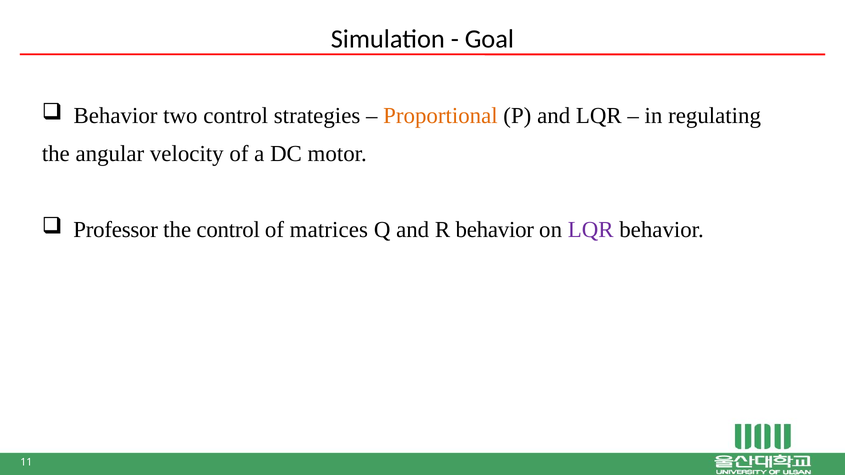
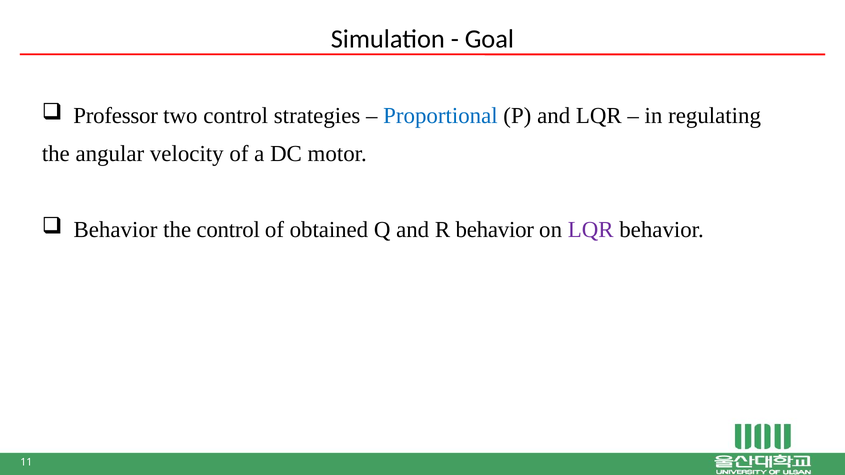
Behavior: Behavior -> Professor (116, 116)
Proportional colour: orange -> blue (440, 116)
Professor: Professor -> Behavior (116, 230)
matrices: matrices -> obtained (329, 230)
